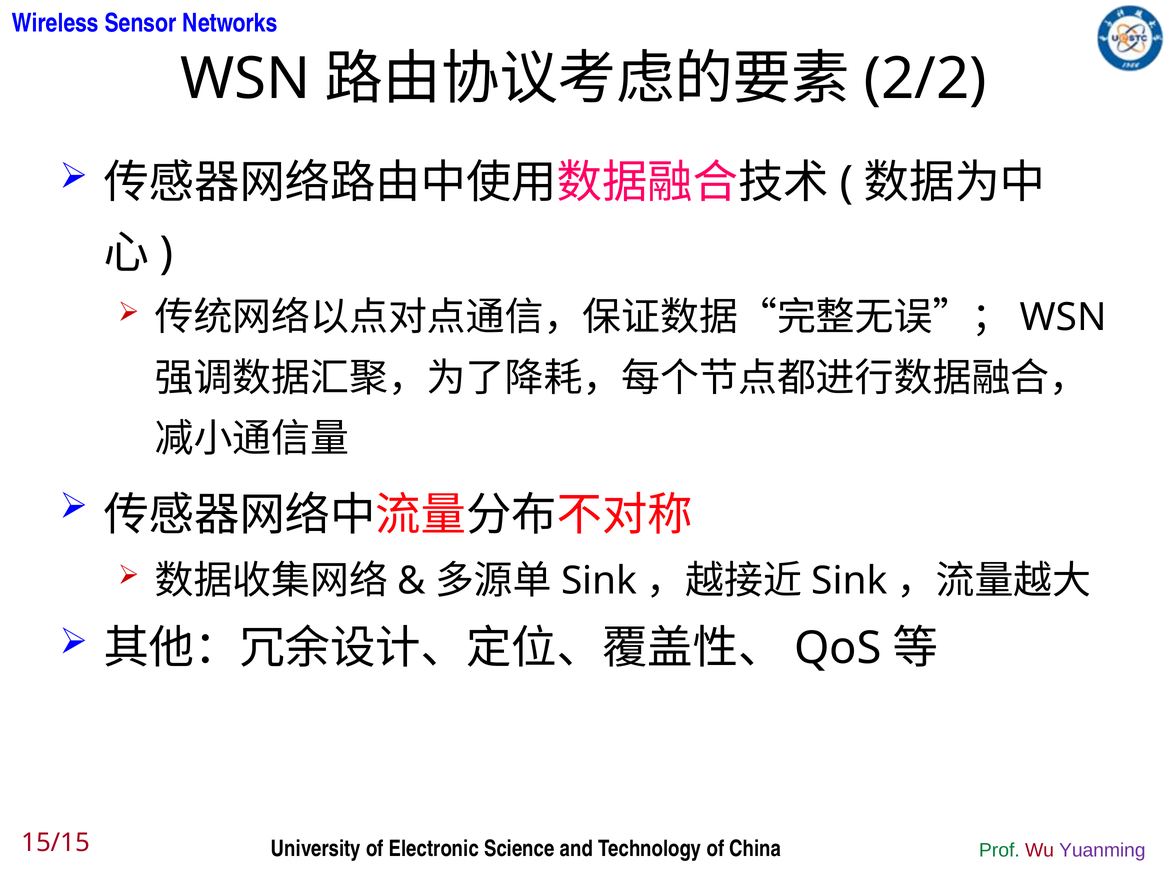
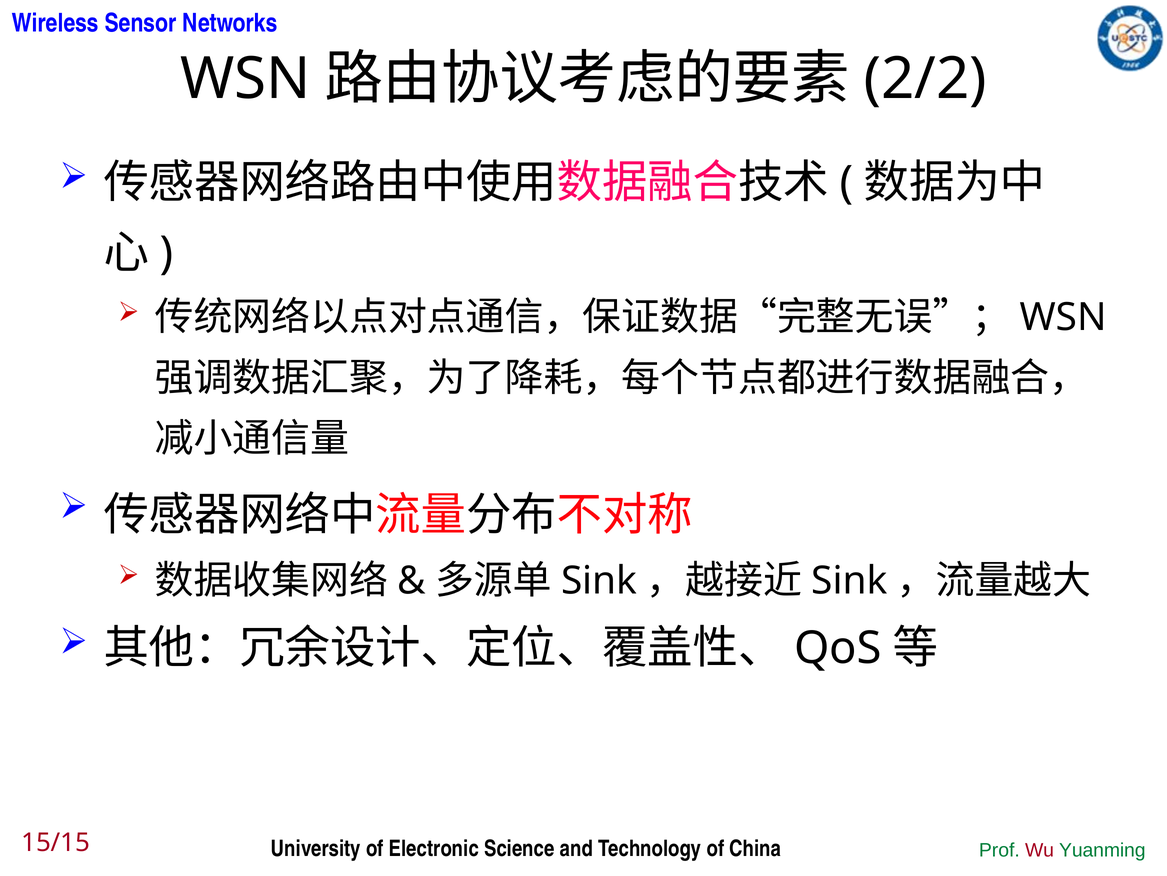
Yuanming colour: purple -> green (1102, 849)
